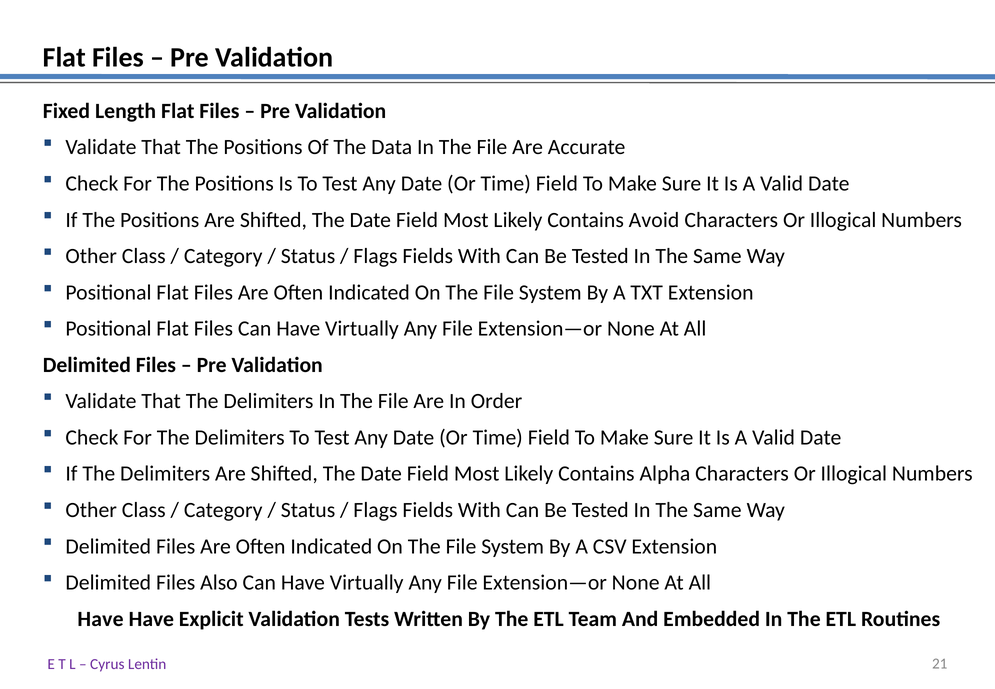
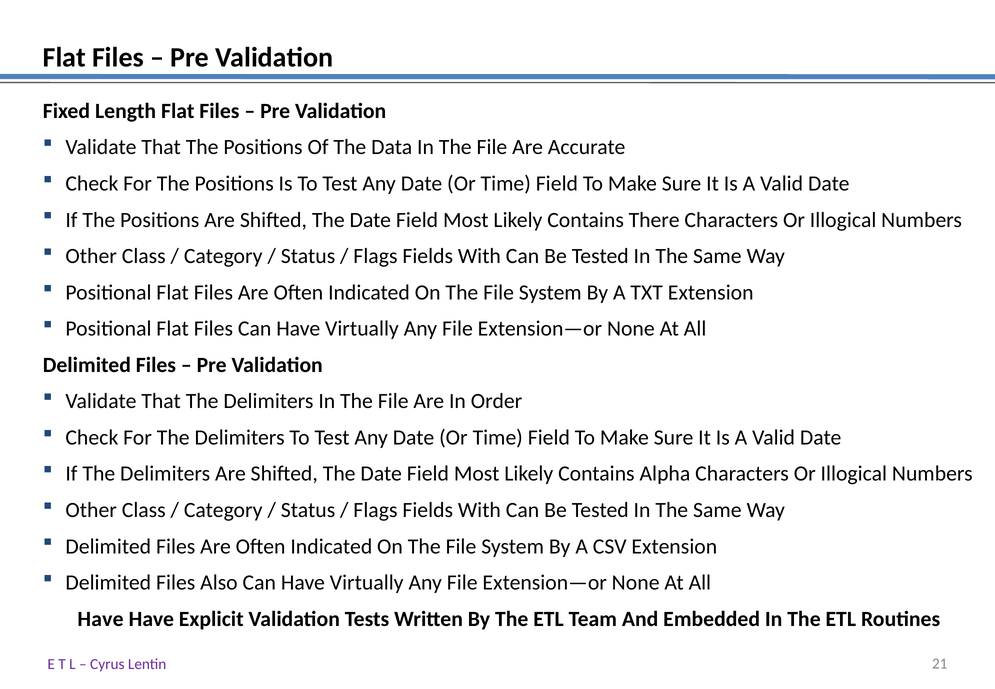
Avoid: Avoid -> There (654, 220)
